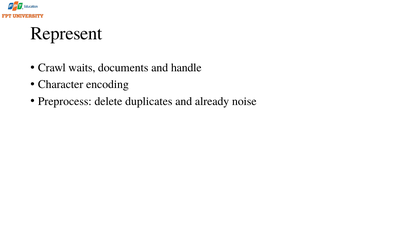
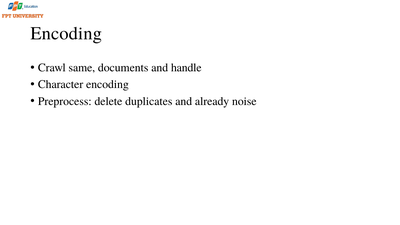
Represent: Represent -> Encoding (66, 34)
waits: waits -> same (82, 68)
